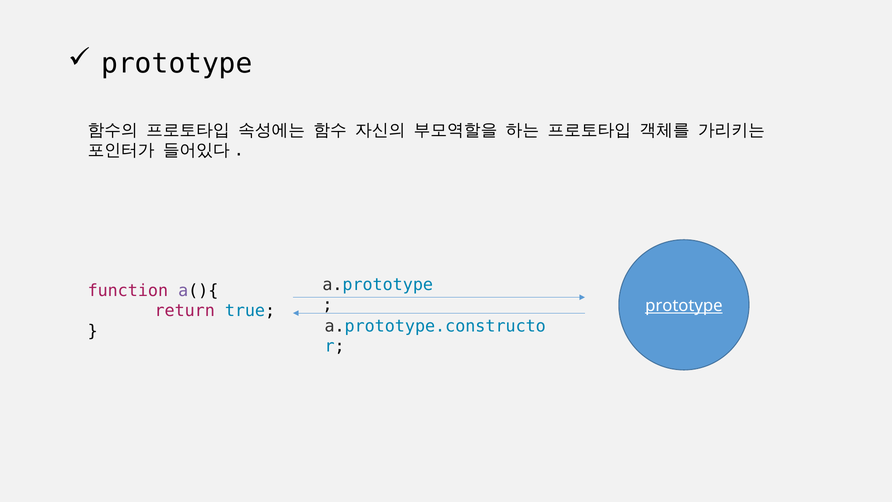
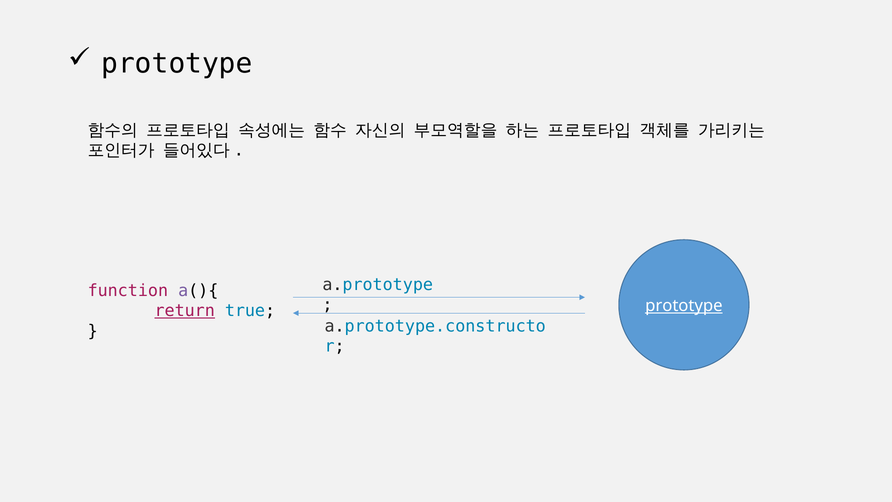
return underline: none -> present (185, 311)
